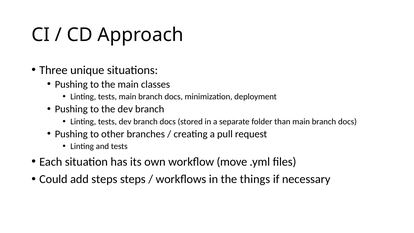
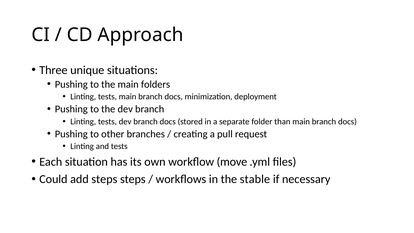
classes: classes -> folders (156, 84)
things: things -> stable (255, 179)
